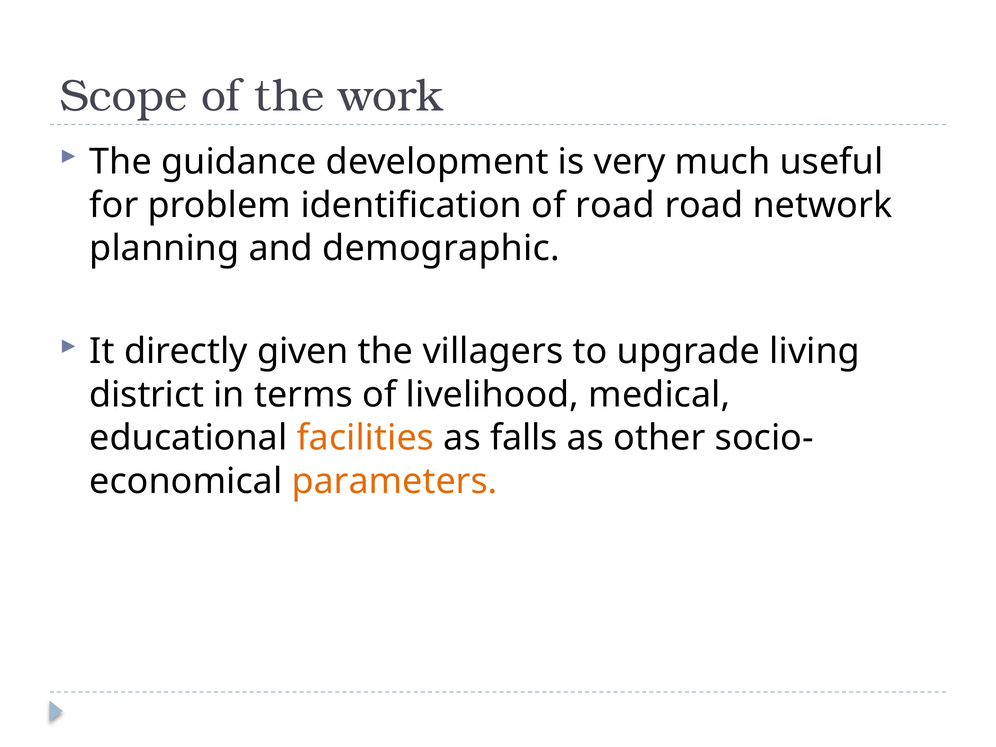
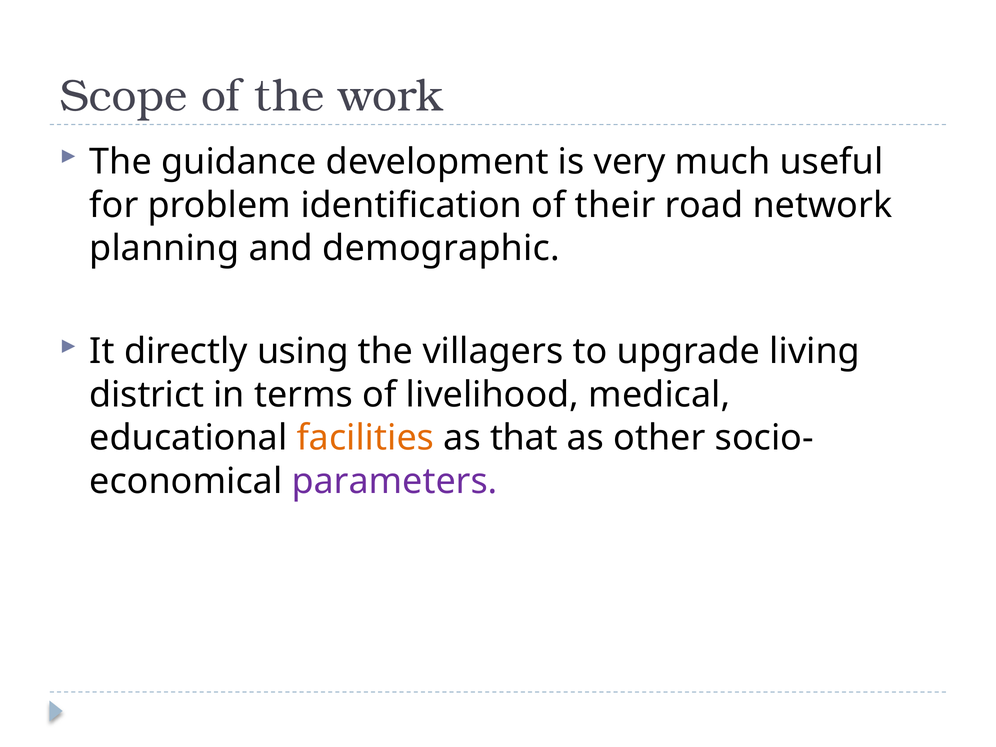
of road: road -> their (615, 205)
given: given -> using (303, 352)
falls: falls -> that (524, 438)
parameters colour: orange -> purple (395, 481)
